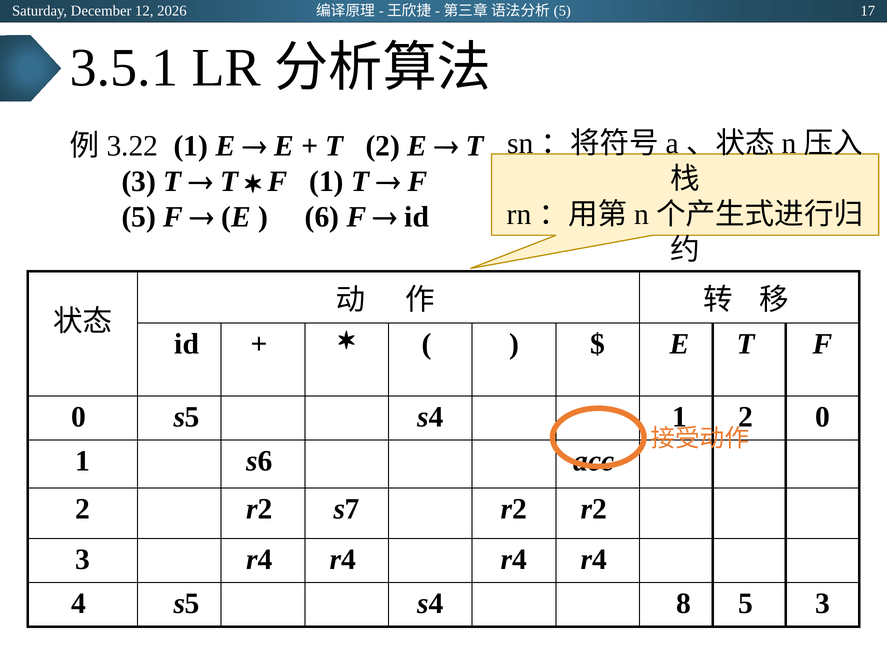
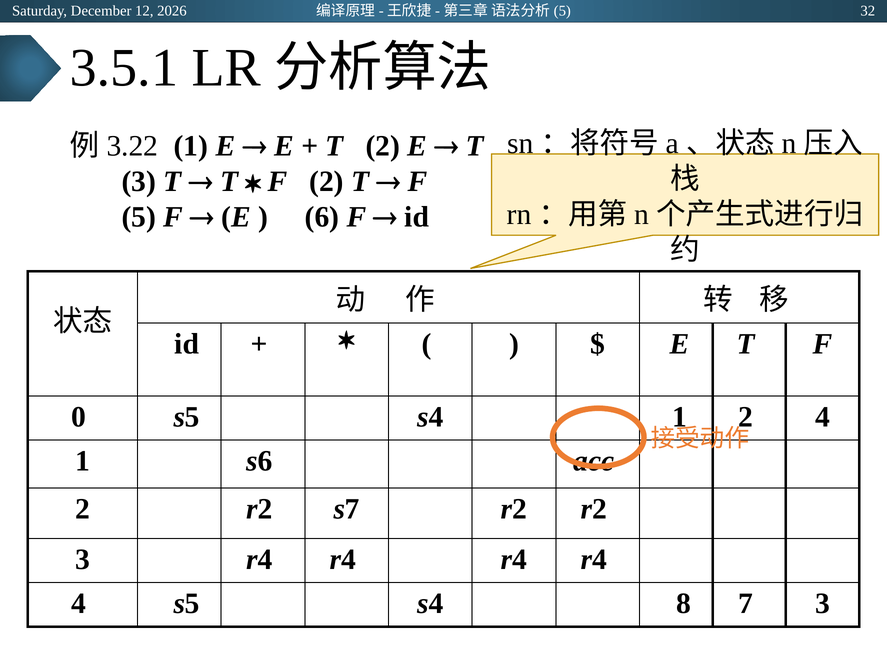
17: 17 -> 32 (868, 11)
F 1: 1 -> 2 (326, 182)
2 0: 0 -> 4 (823, 417)
8 5: 5 -> 7 (746, 604)
